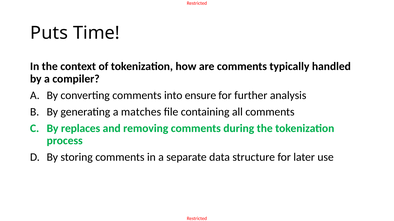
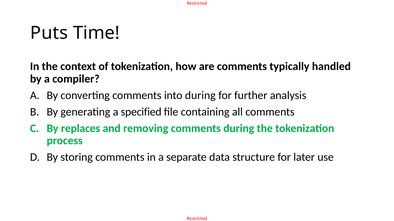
into ensure: ensure -> during (200, 96)
matches: matches -> specified (141, 112)
